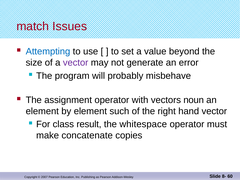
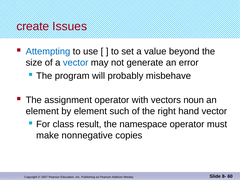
match: match -> create (33, 26)
vector colour: purple -> blue (76, 63)
whitespace: whitespace -> namespace (143, 124)
concatenate: concatenate -> nonnegative (87, 136)
